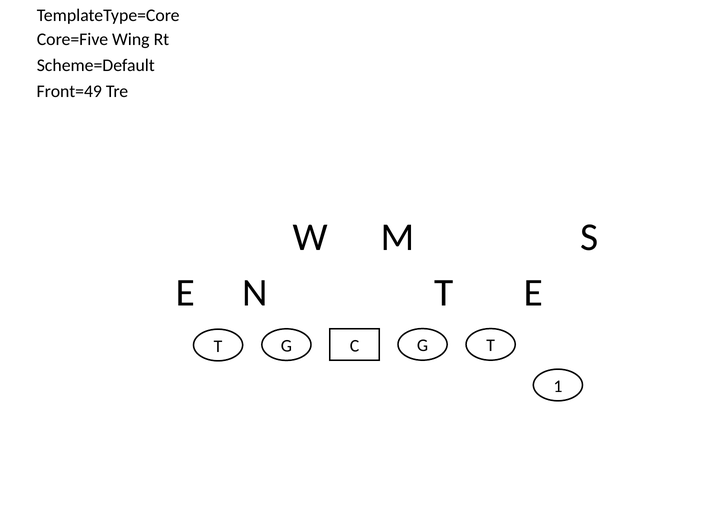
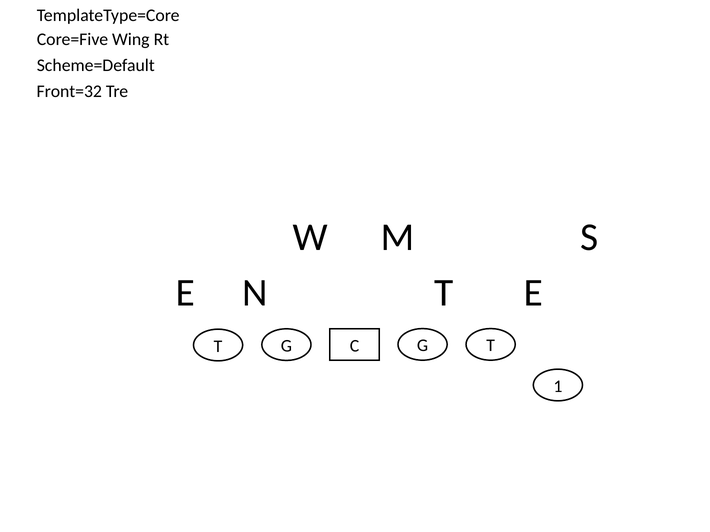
Front=49: Front=49 -> Front=32 (69, 91)
